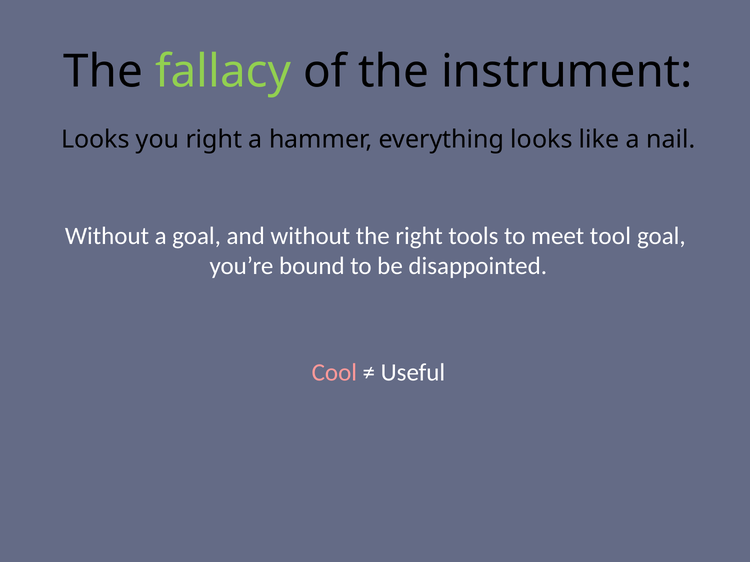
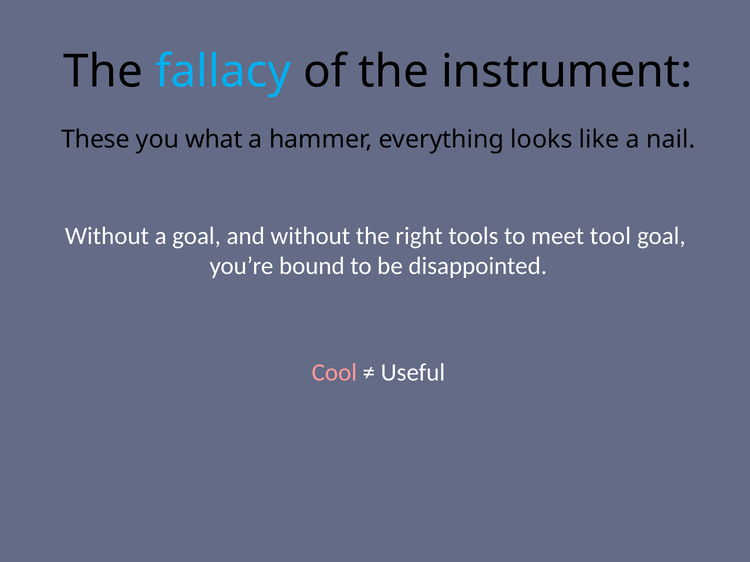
fallacy colour: light green -> light blue (223, 72)
Looks: Looks -> These (95, 140)
you right: right -> what (214, 140)
